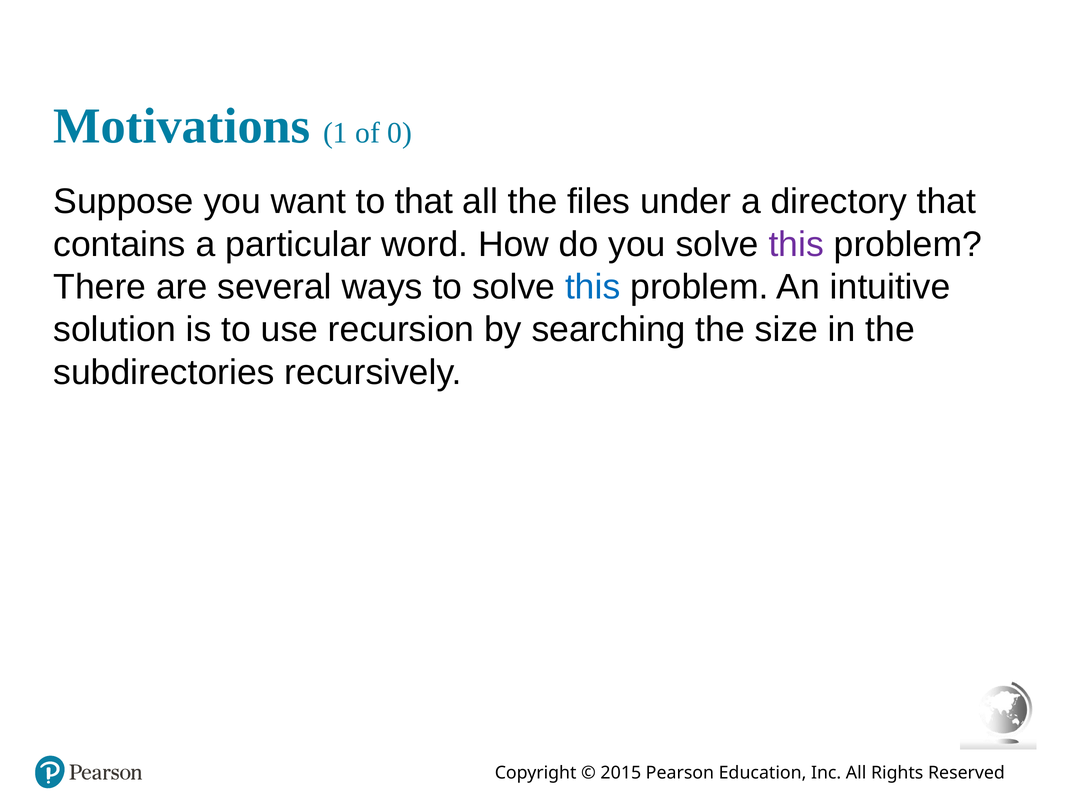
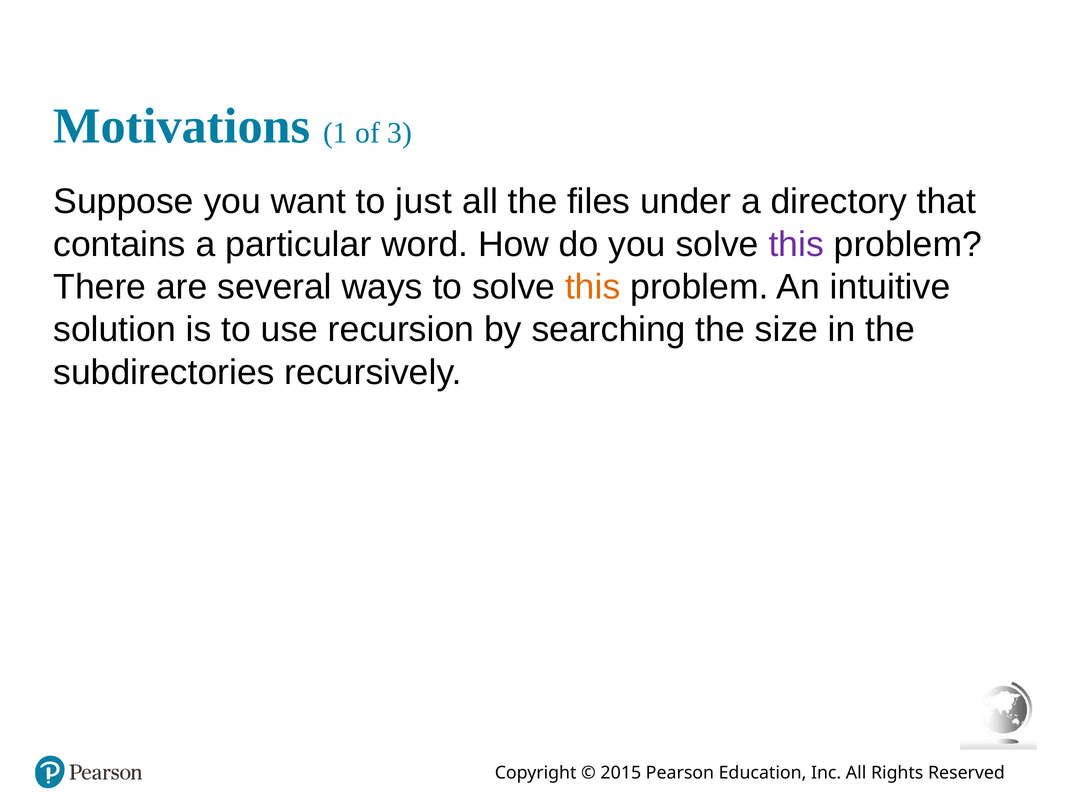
0: 0 -> 3 (400, 133)
to that: that -> just (424, 202)
this colour: blue -> orange (593, 287)
